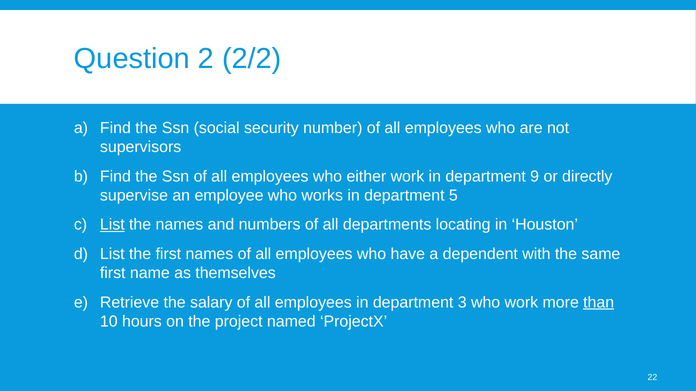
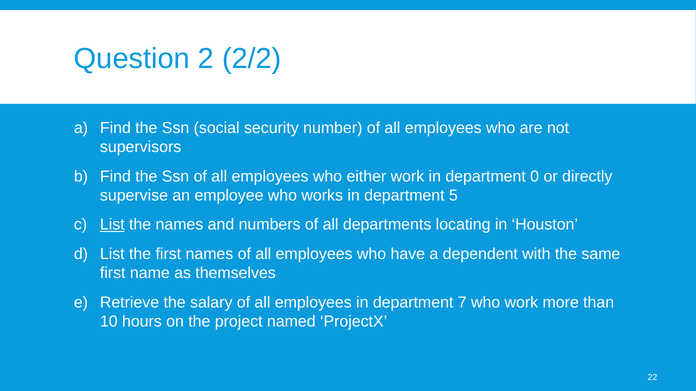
9: 9 -> 0 (535, 177)
3: 3 -> 7 (462, 303)
than underline: present -> none (599, 303)
